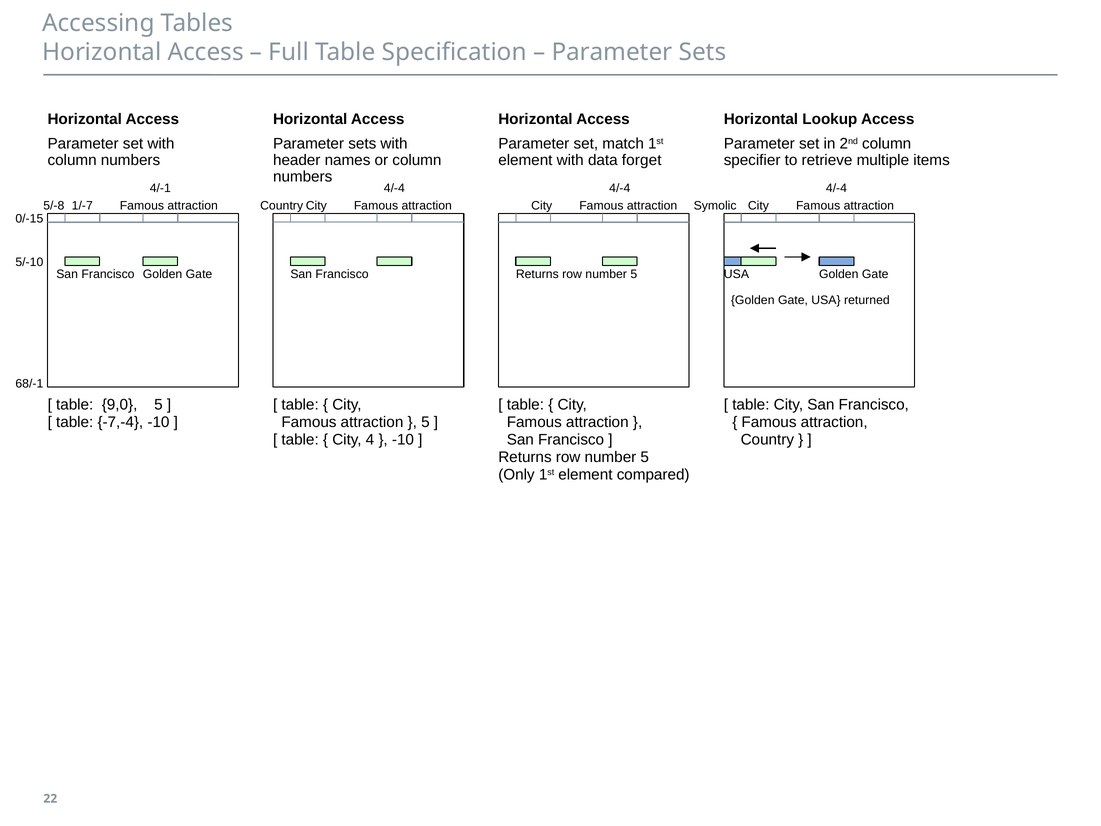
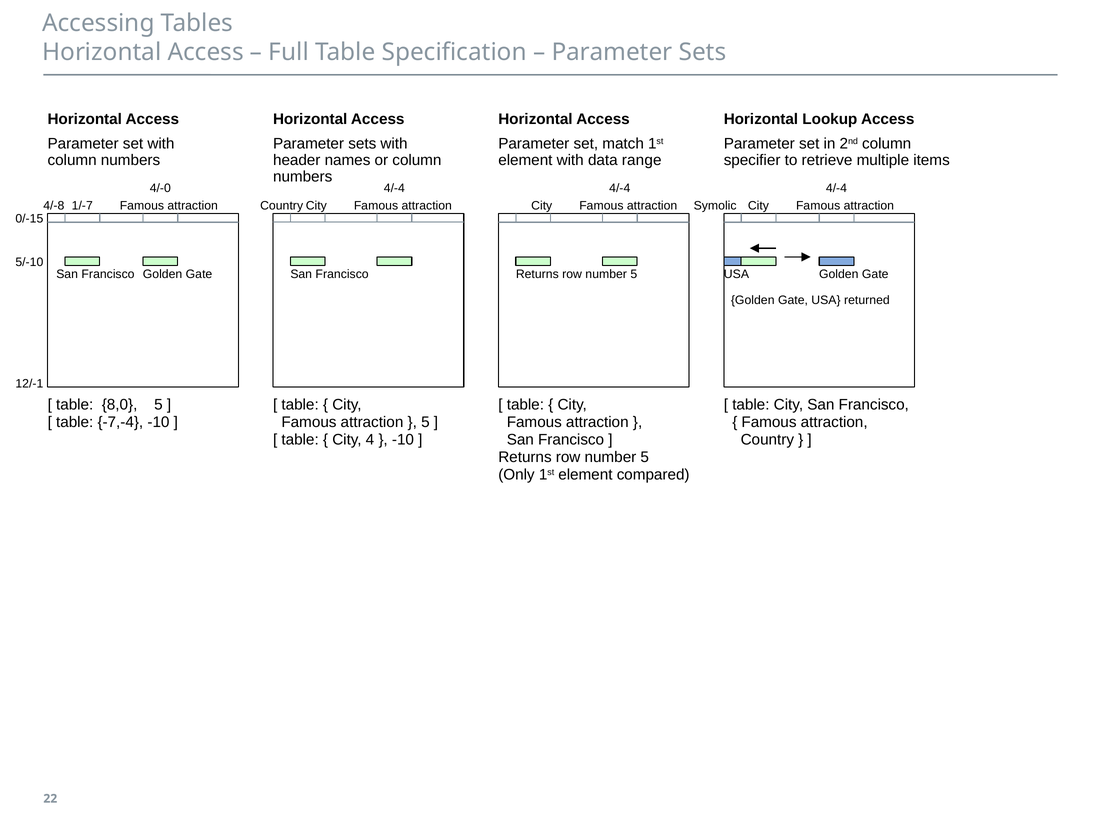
forget: forget -> range (642, 160)
4/-1: 4/-1 -> 4/-0 (160, 188)
5/-8: 5/-8 -> 4/-8 (54, 206)
68/-1: 68/-1 -> 12/-1 (29, 383)
9,0: 9,0 -> 8,0 (120, 404)
